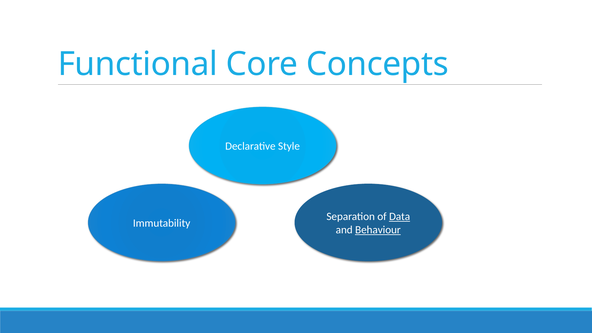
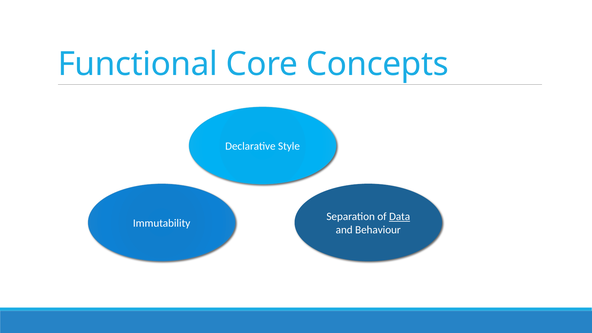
Behaviour underline: present -> none (378, 230)
